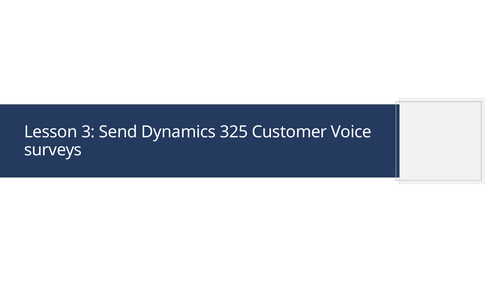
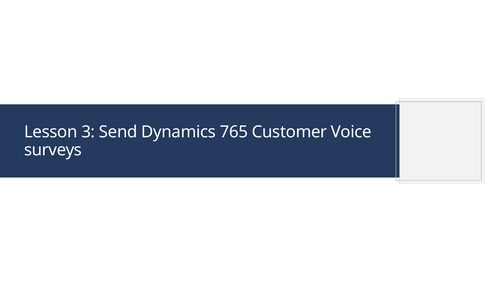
325: 325 -> 765 (234, 132)
